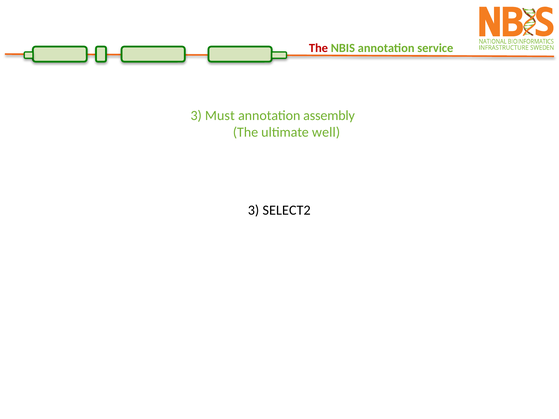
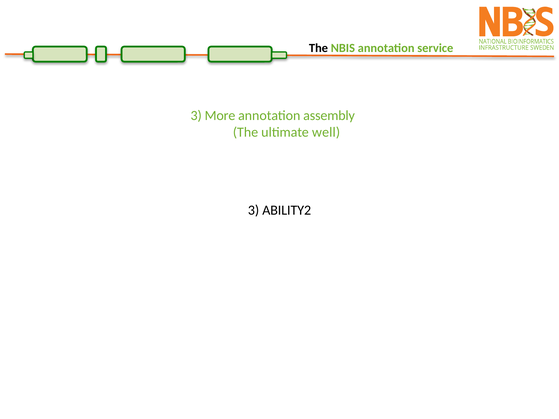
The colour: red -> black (318, 48)
Must: Must -> More (220, 115)
SELECT2: SELECT2 -> ABILITY2 (287, 210)
